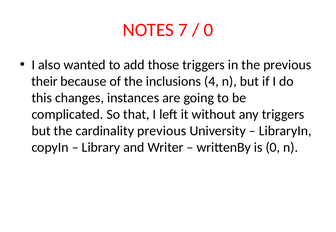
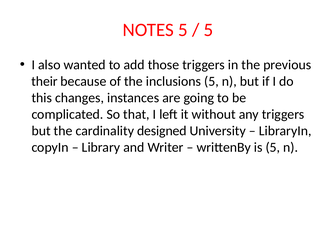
NOTES 7: 7 -> 5 (183, 30)
0: 0 -> 5 (208, 30)
inclusions 4: 4 -> 5 (211, 82)
cardinality previous: previous -> designed (162, 131)
is 0: 0 -> 5 (273, 148)
